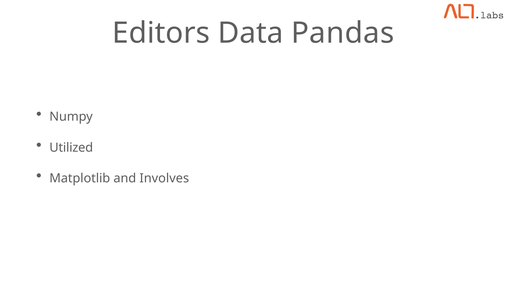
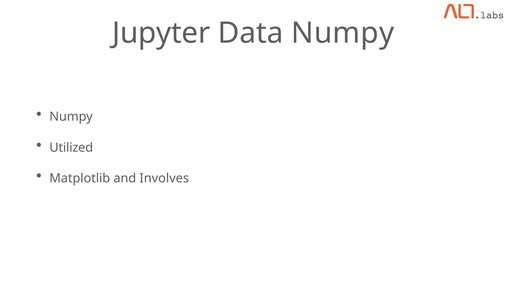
Editors: Editors -> Jupyter (161, 33)
Data Pandas: Pandas -> Numpy (343, 33)
